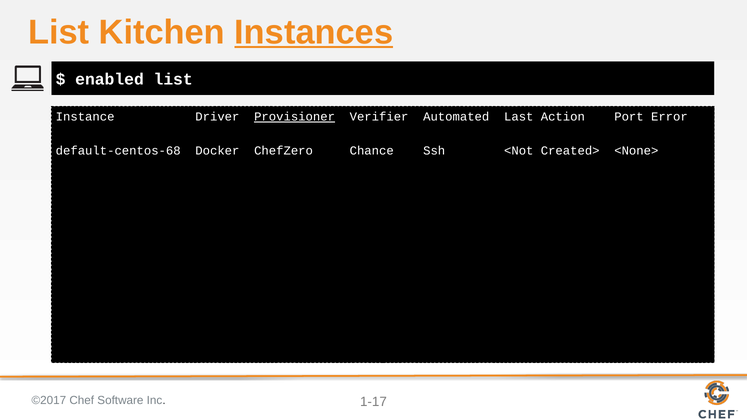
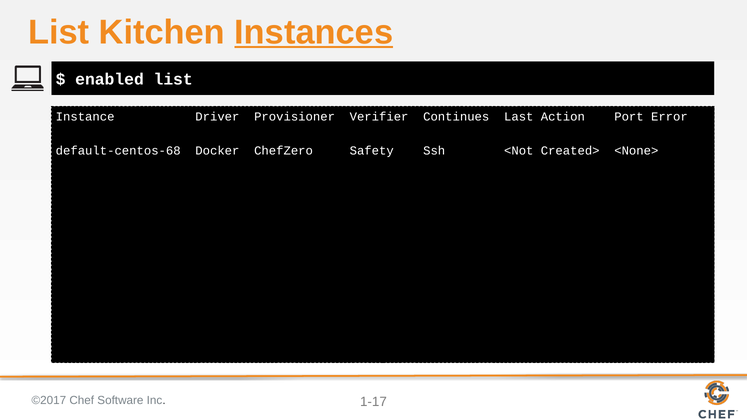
Provisioner underline: present -> none (295, 117)
Automated: Automated -> Continues (456, 117)
Chance: Chance -> Safety (372, 151)
